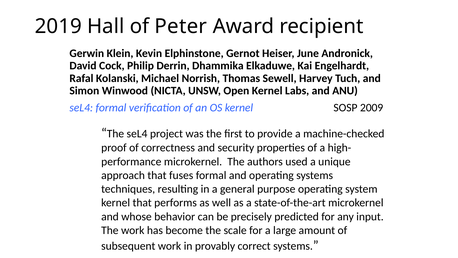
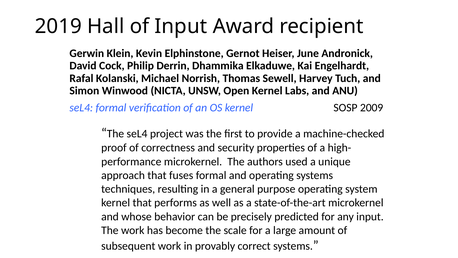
of Peter: Peter -> Input (181, 26)
